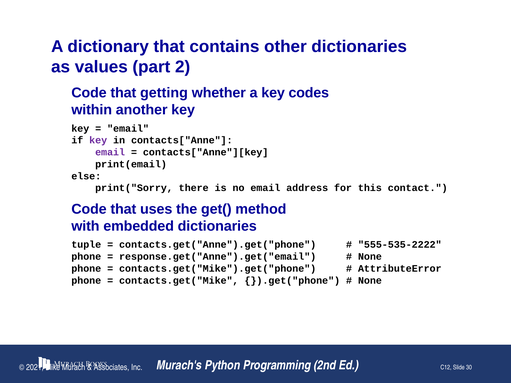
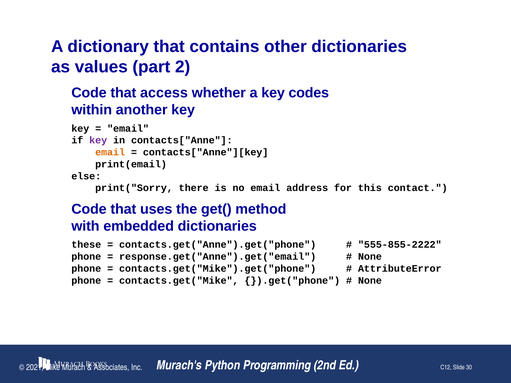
getting: getting -> access (164, 93)
email colour: purple -> orange (110, 152)
tuple: tuple -> these (86, 245)
555-535-2222: 555-535-2222 -> 555-855-2222 (400, 245)
